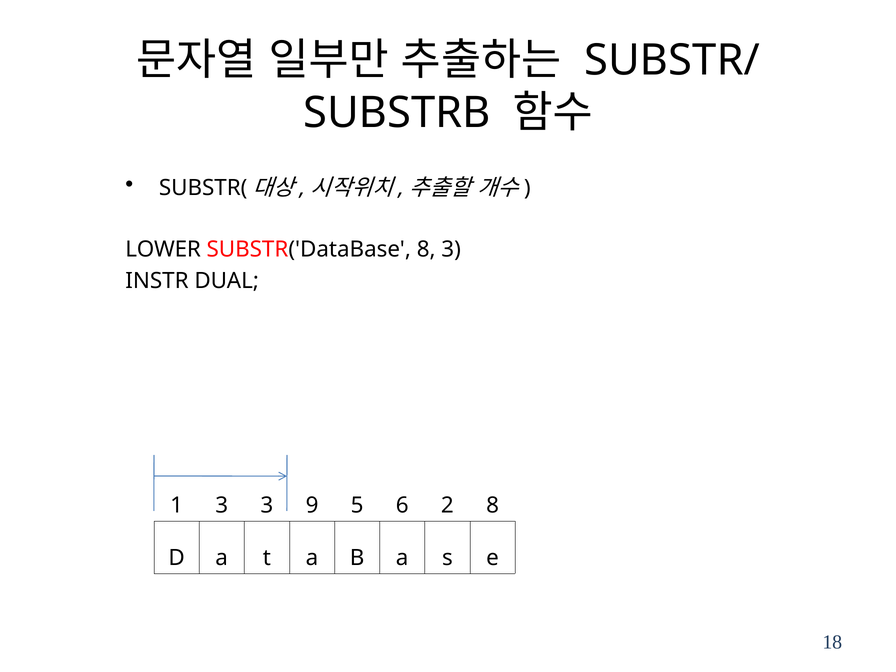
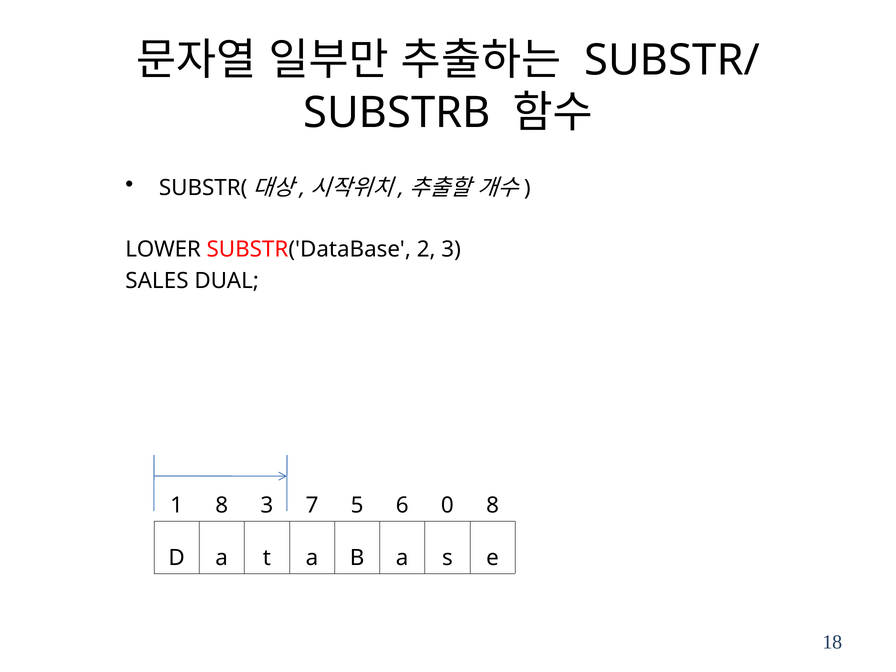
SUBSTR('DataBase 8: 8 -> 2 (426, 249)
INSTR: INSTR -> SALES (157, 281)
1 3: 3 -> 8 (222, 505)
9: 9 -> 7 (312, 505)
2: 2 -> 0 (447, 505)
